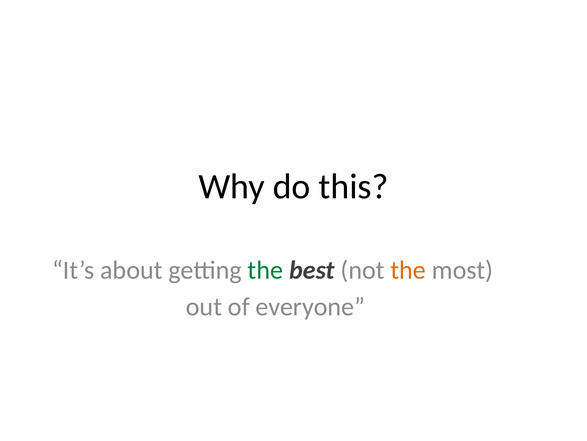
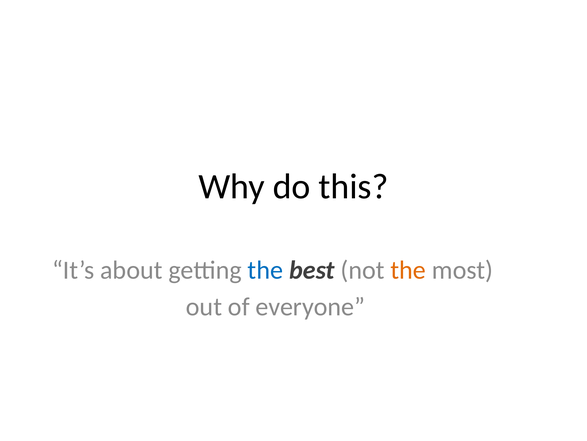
the colour: green -> blue (265, 270)
